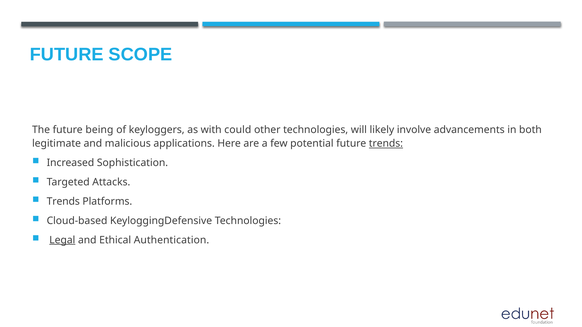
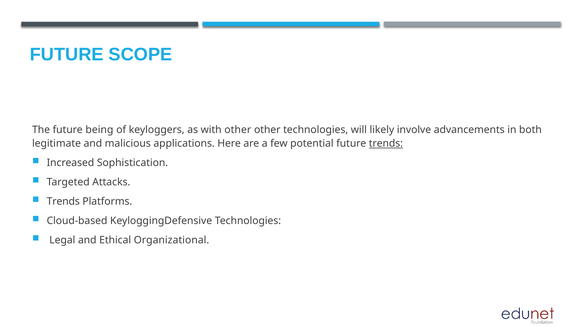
with could: could -> other (238, 130)
Legal underline: present -> none (62, 240)
Authentication: Authentication -> Organizational (171, 240)
